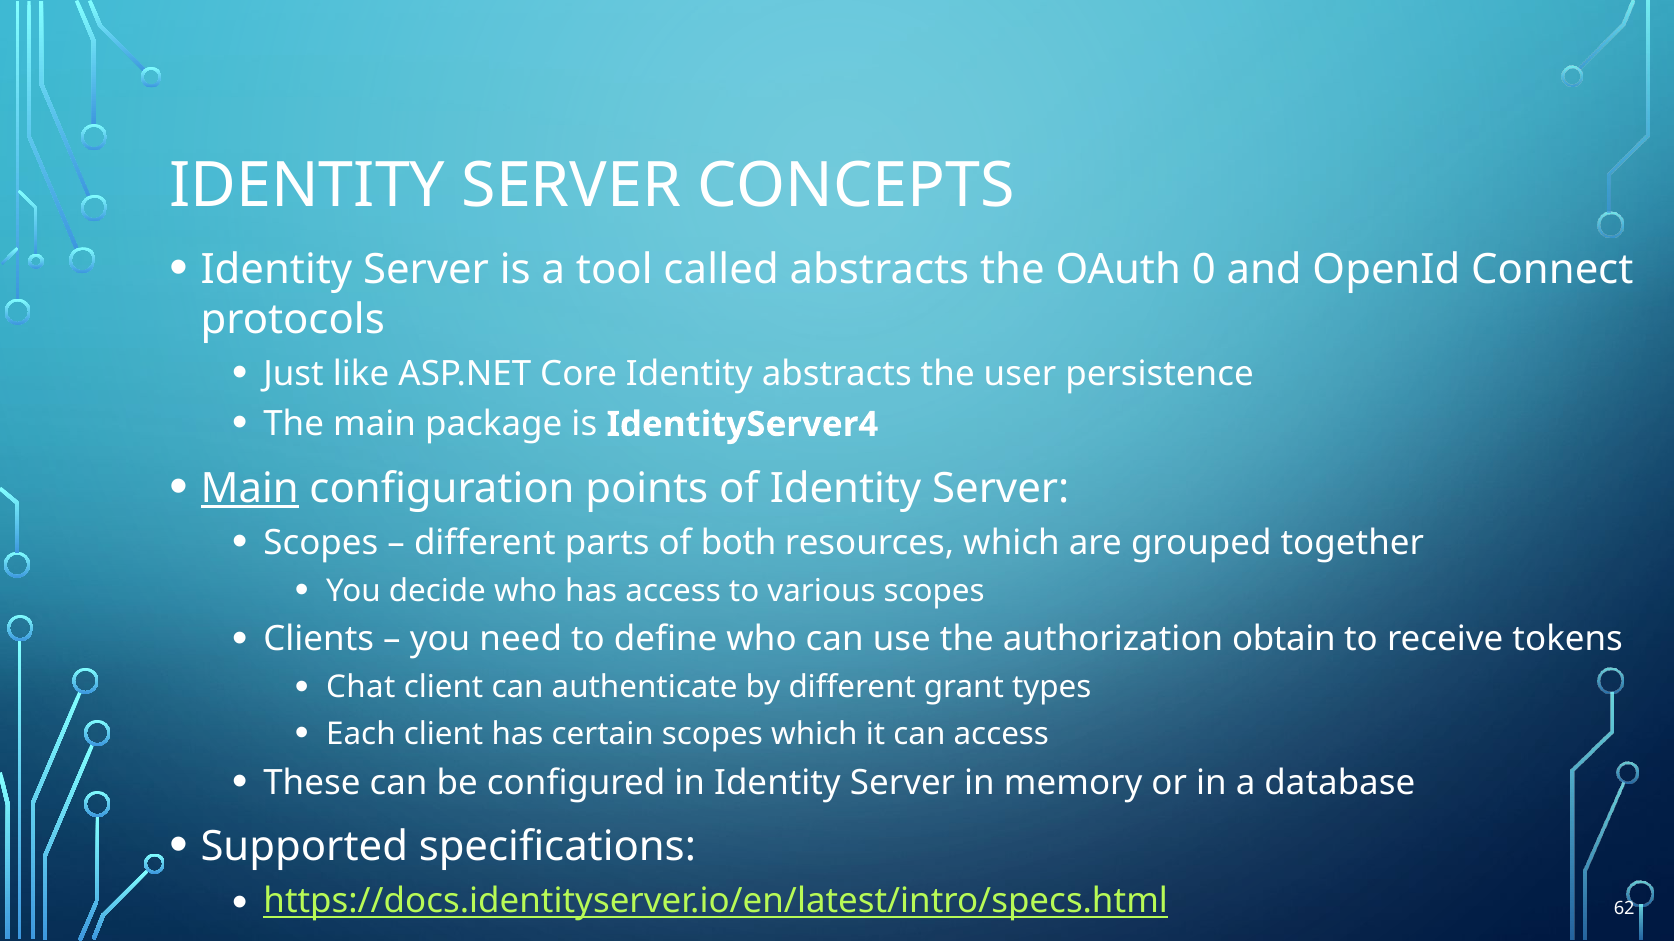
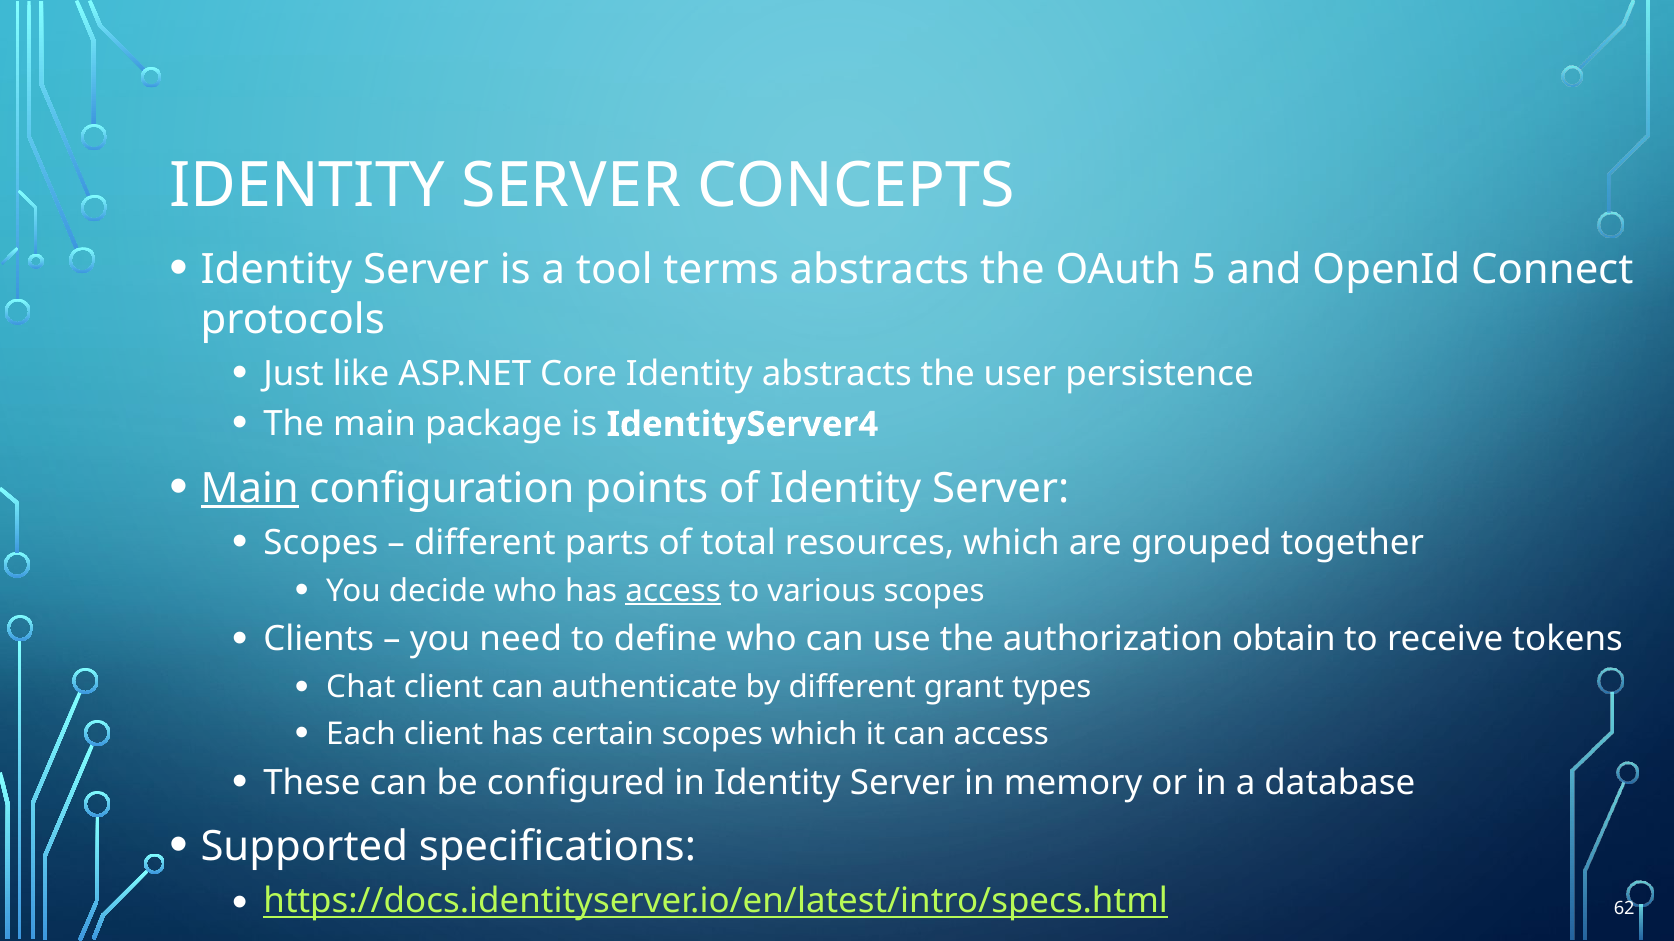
called: called -> terms (721, 269)
0: 0 -> 5 (1204, 269)
both: both -> total (738, 543)
access underline: none -> present (673, 591)
